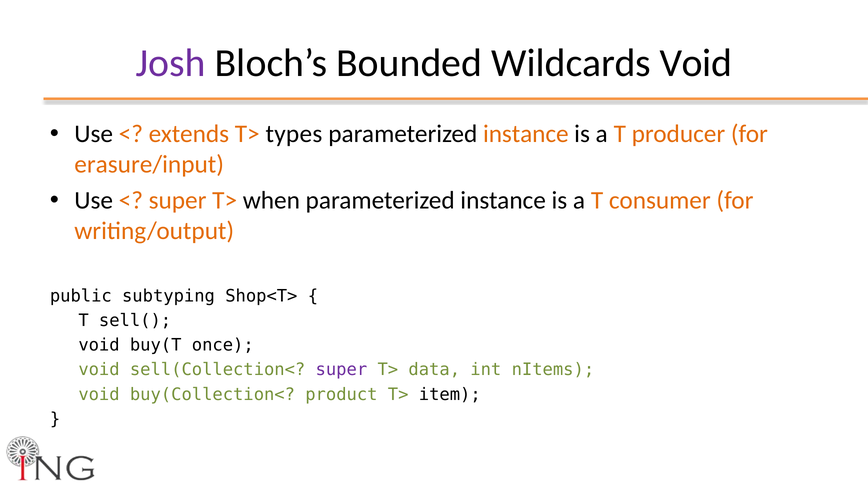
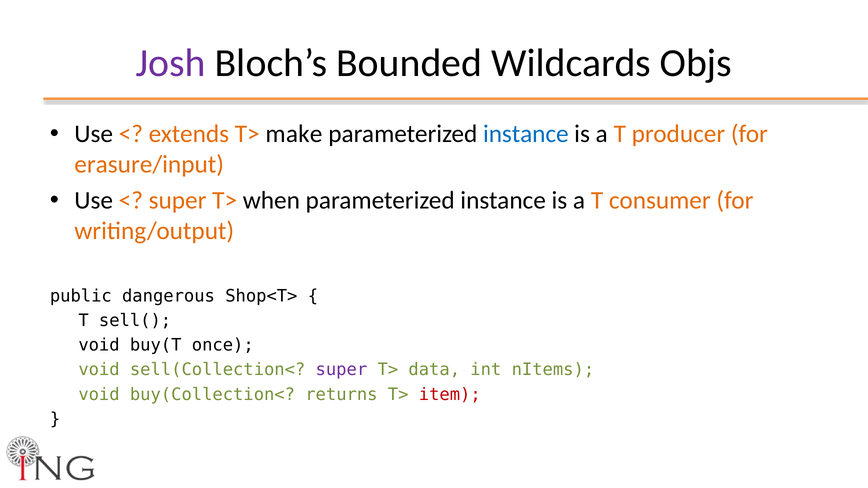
Wildcards Void: Void -> Objs (696, 63)
types: types -> make (294, 134)
instance colour: orange -> blue (526, 134)
subtyping: subtyping -> dangerous (168, 296)
product: product -> returns (341, 395)
item colour: black -> red (450, 395)
